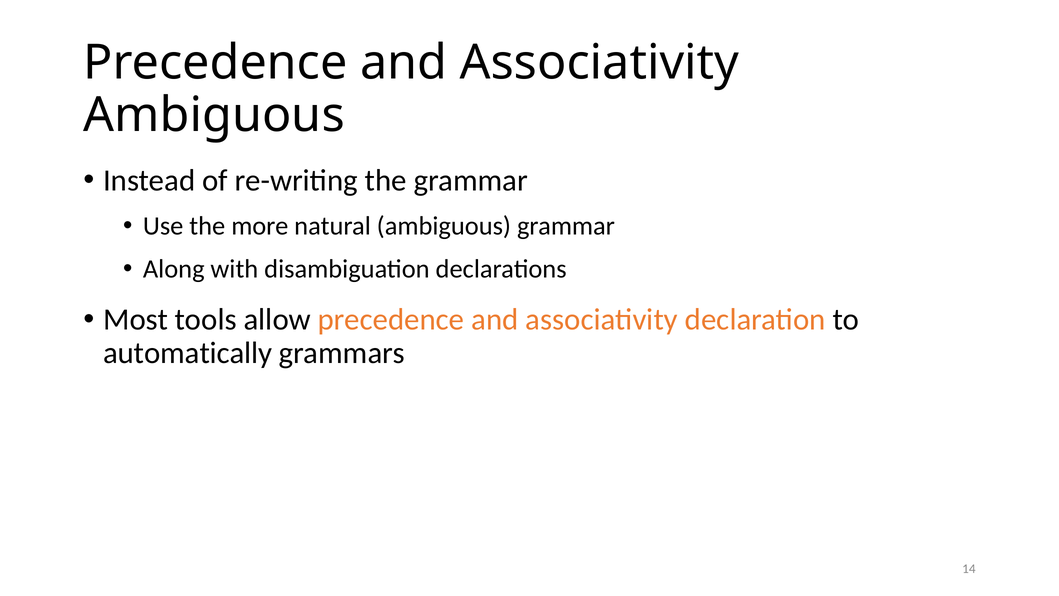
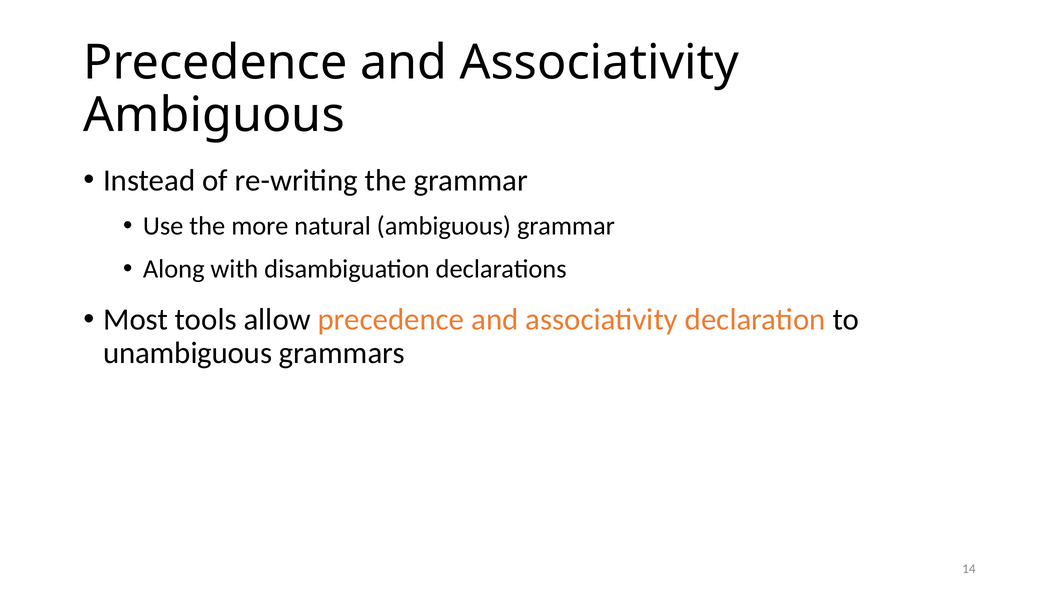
automatically: automatically -> unambiguous (188, 353)
